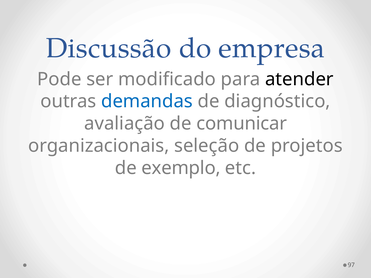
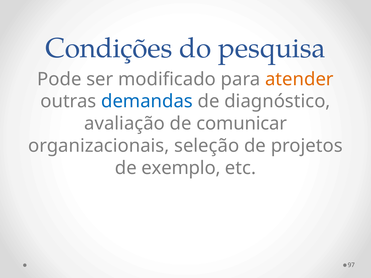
Discussão: Discussão -> Condições (109, 48)
empresa: empresa -> pesquisa (272, 48)
atender colour: black -> orange (299, 79)
